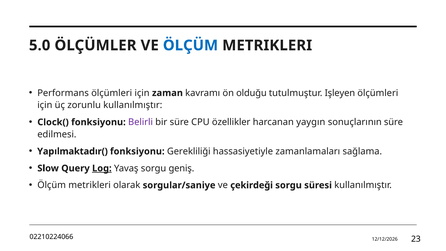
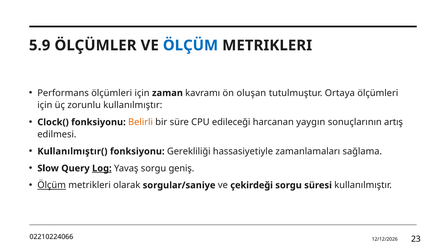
5.0: 5.0 -> 5.9 (40, 45)
olduğu: olduğu -> oluşan (251, 93)
Işleyen: Işleyen -> Ortaya (340, 93)
Belirli colour: purple -> orange (141, 122)
özellikler: özellikler -> edileceği (231, 122)
sonuçlarının süre: süre -> artış (393, 122)
Yapılmaktadır(: Yapılmaktadır( -> Kullanılmıştır( (72, 151)
Ölçüm underline: none -> present (52, 185)
